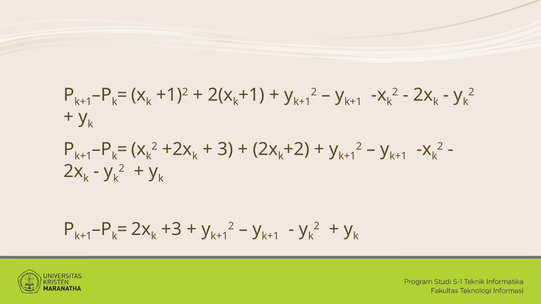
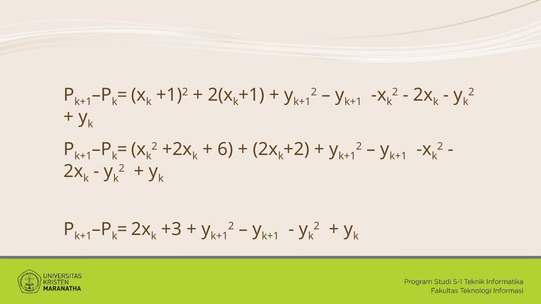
3: 3 -> 6 (225, 149)
